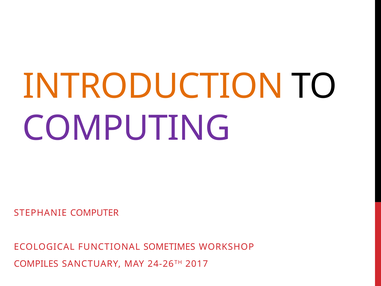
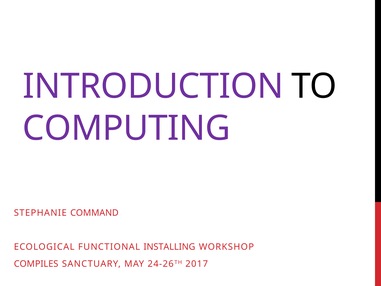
INTRODUCTION colour: orange -> purple (153, 86)
COMPUTER: COMPUTER -> COMMAND (94, 213)
SOMETIMES: SOMETIMES -> INSTALLING (169, 247)
